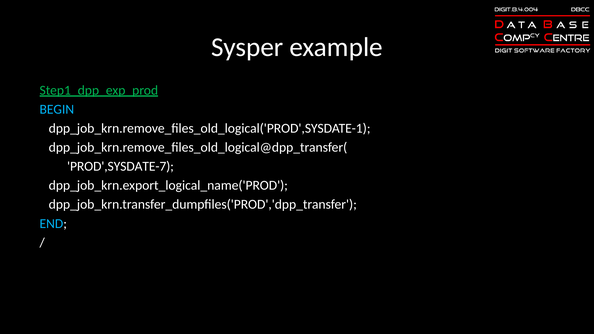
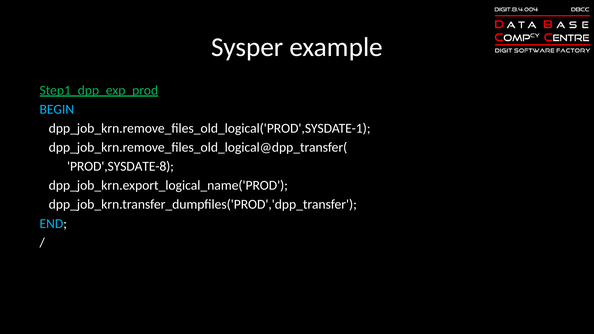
PROD',SYSDATE-7: PROD',SYSDATE-7 -> PROD',SYSDATE-8 (121, 166)
